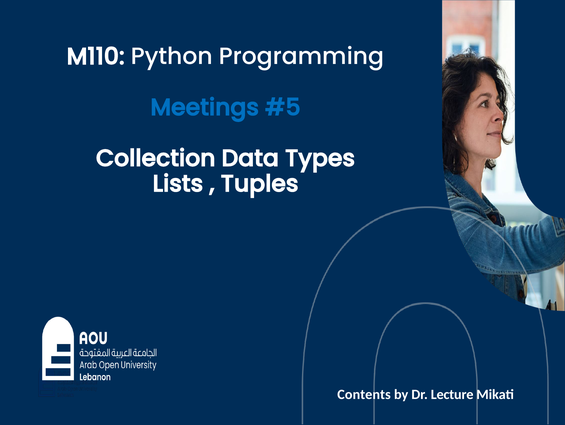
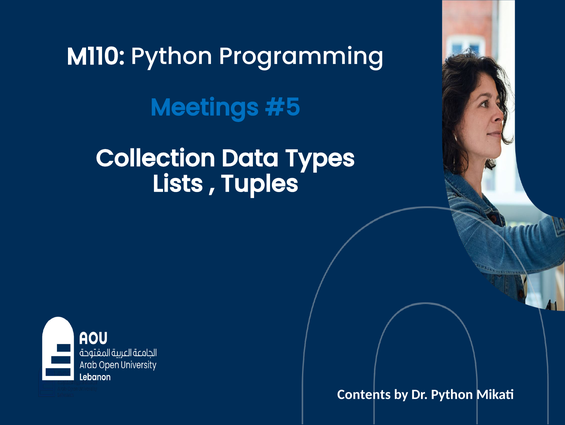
Dr Lecture: Lecture -> Python (452, 394)
